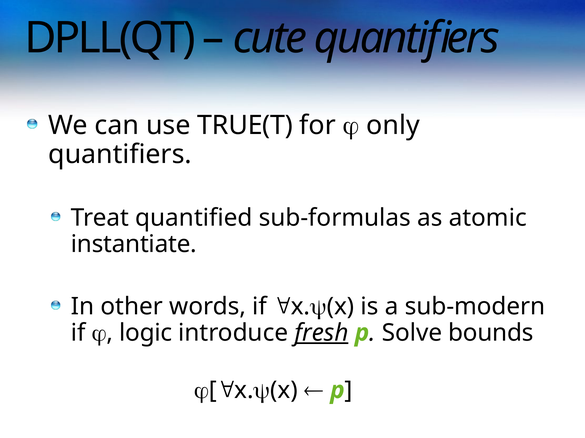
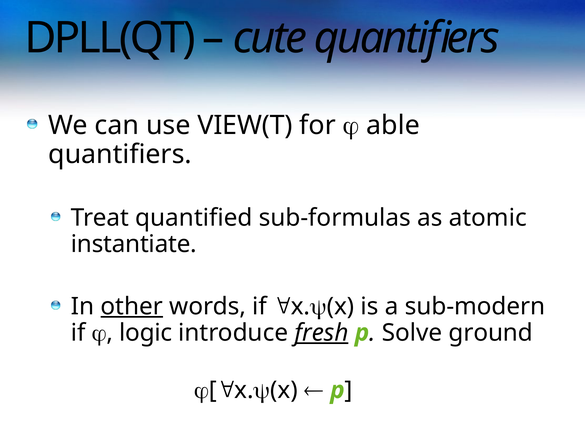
TRUE(T: TRUE(T -> VIEW(T (245, 125)
only: only -> able (393, 125)
other underline: none -> present (132, 307)
bounds: bounds -> ground (491, 333)
